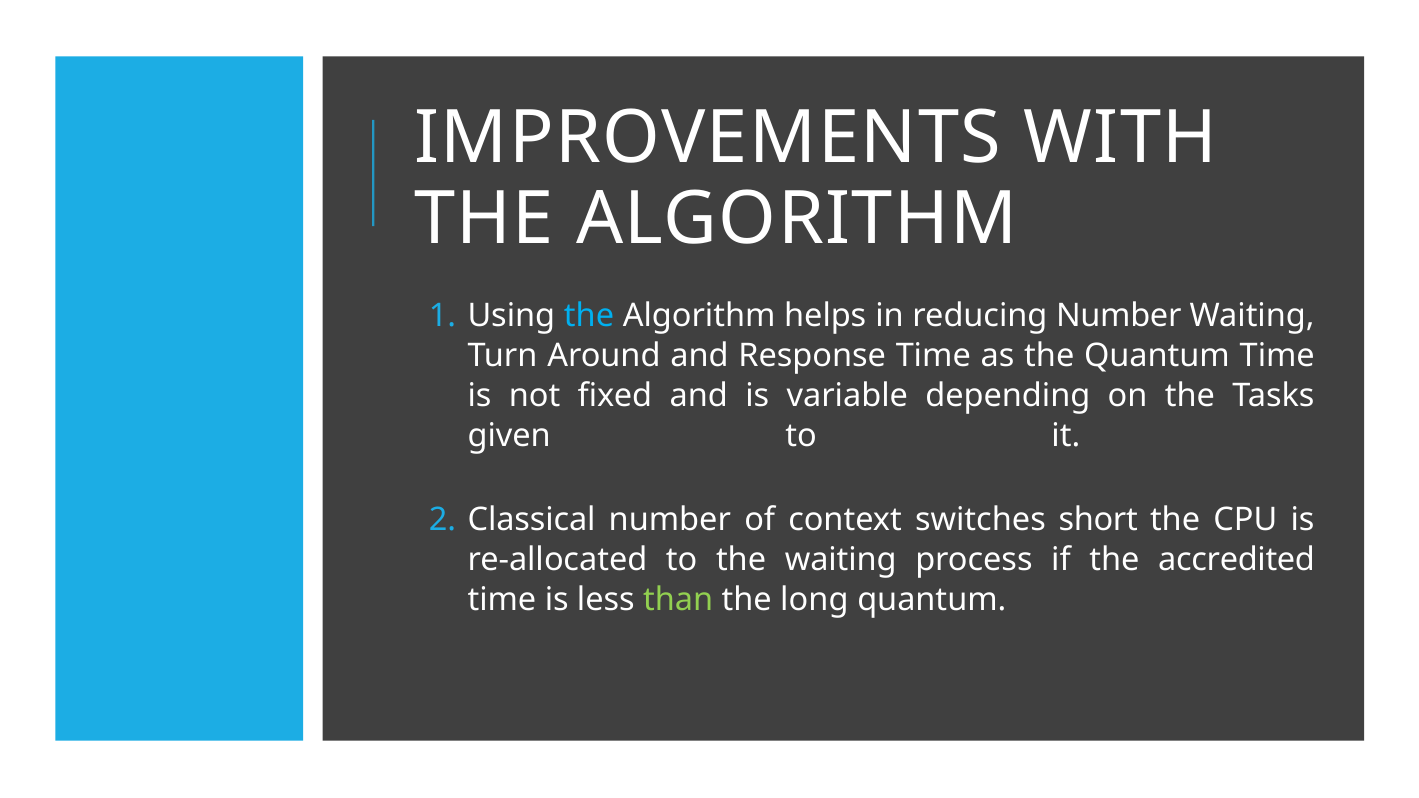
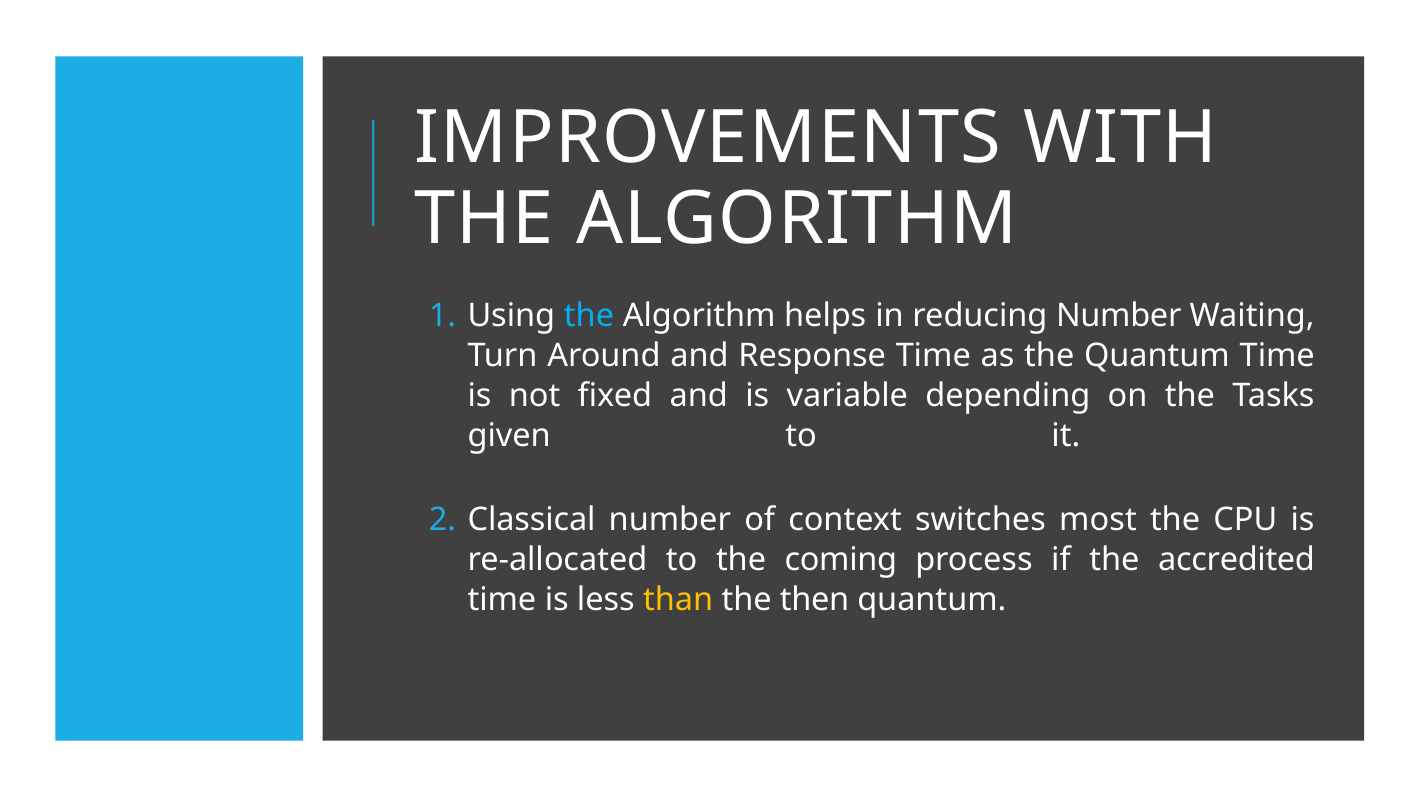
short: short -> most (1098, 520)
the waiting: waiting -> coming (841, 560)
than colour: light green -> yellow (678, 600)
long: long -> then (815, 600)
